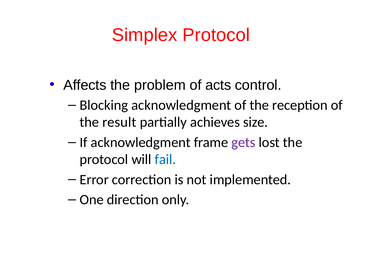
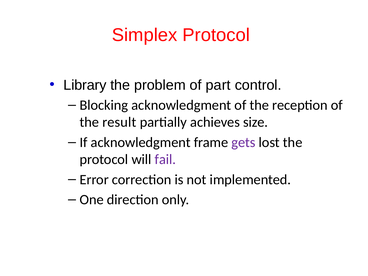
Affects: Affects -> Library (85, 85)
acts: acts -> part (218, 85)
fail colour: blue -> purple (165, 159)
